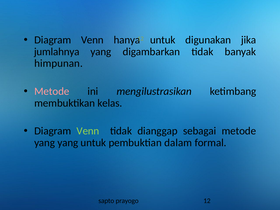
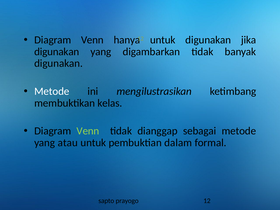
jumlahnya: jumlahnya -> digunakan (57, 52)
himpunan: himpunan -> digunakan (59, 63)
Metode colour: pink -> white (52, 91)
yang yang: yang -> atau (68, 143)
